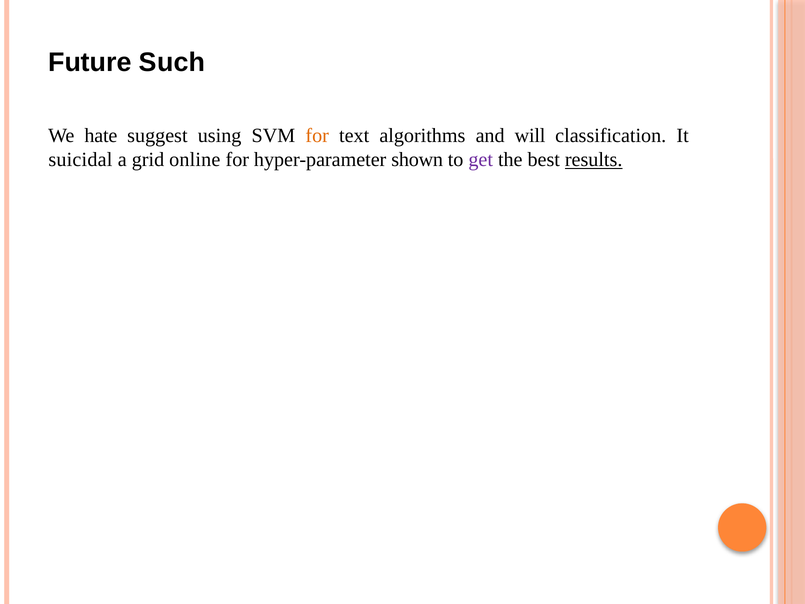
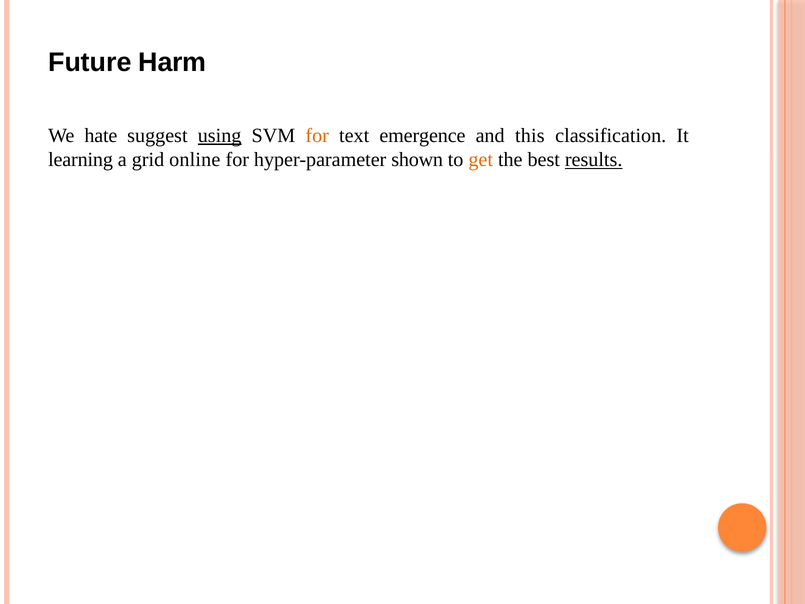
Such: Such -> Harm (172, 62)
using underline: none -> present (220, 136)
algorithms: algorithms -> emergence (422, 136)
will: will -> this (530, 136)
suicidal: suicidal -> learning (81, 160)
get colour: purple -> orange (481, 160)
